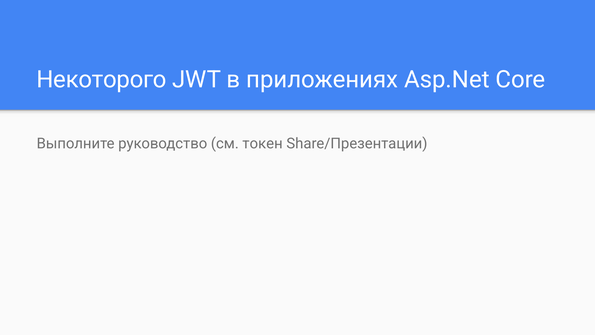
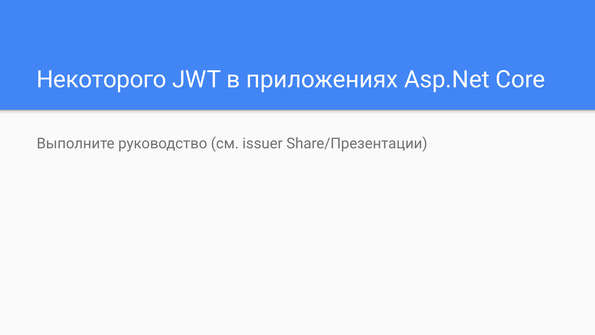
токен: токен -> issuer (263, 143)
